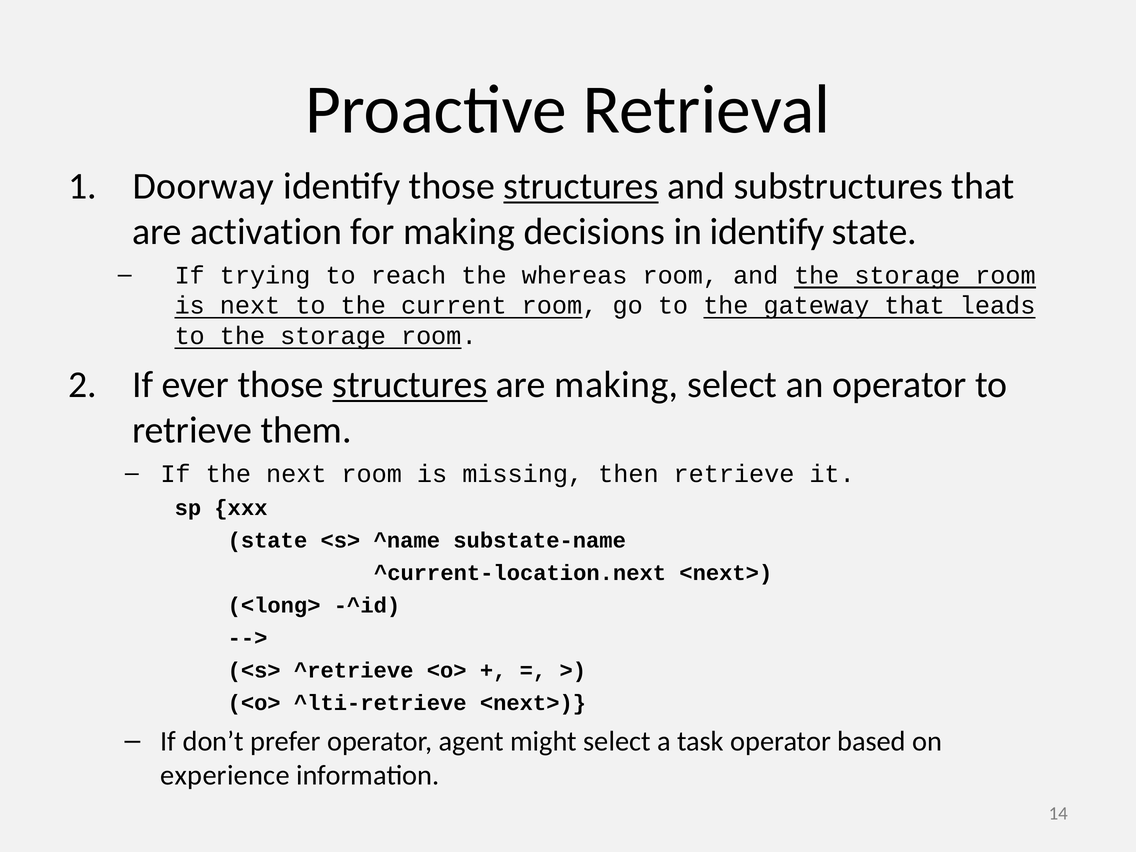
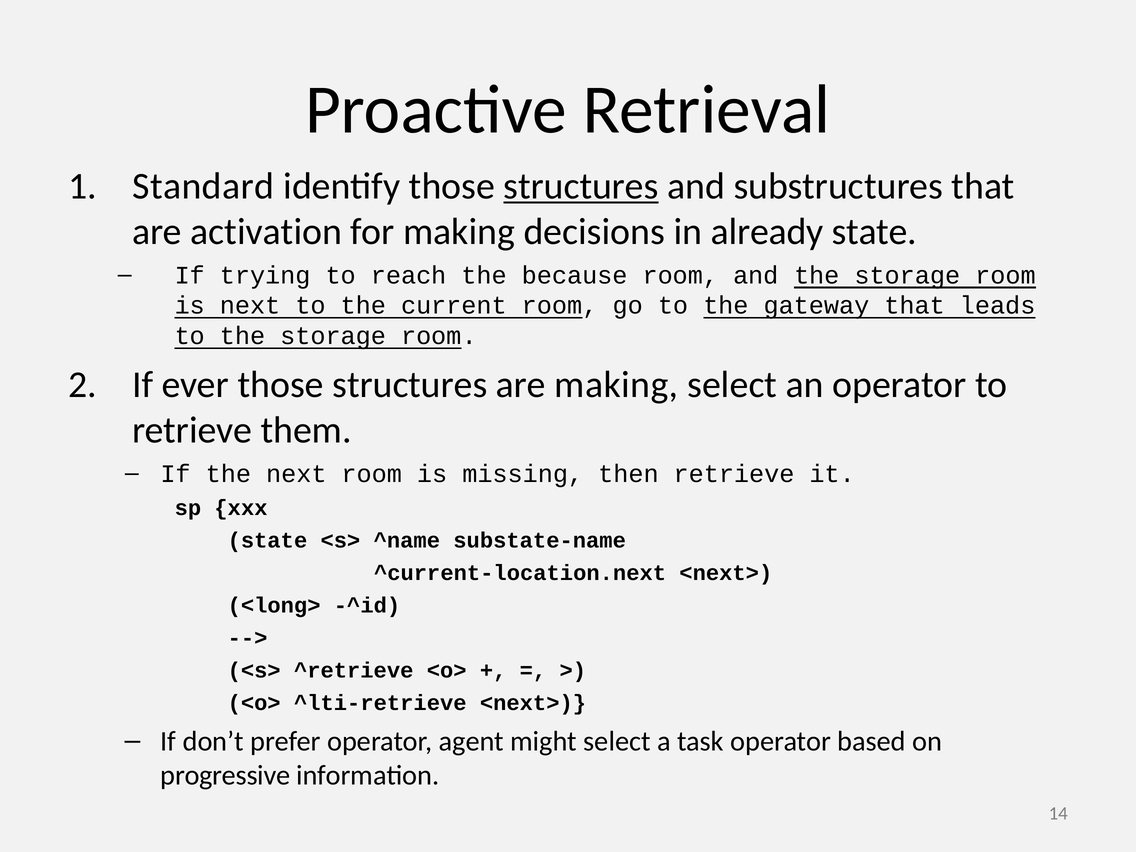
Doorway: Doorway -> Standard (203, 186)
in identify: identify -> already (767, 232)
whereas: whereas -> because (575, 275)
structures underline: present -> none (410, 385)
experience: experience -> progressive (225, 775)
